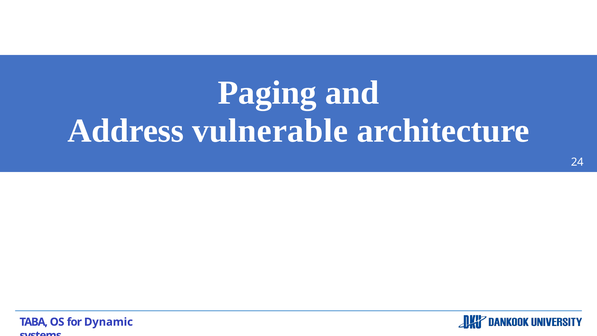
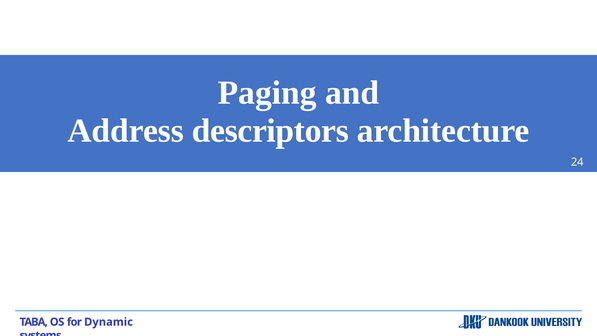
vulnerable: vulnerable -> descriptors (270, 131)
